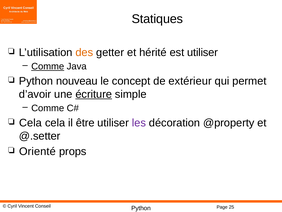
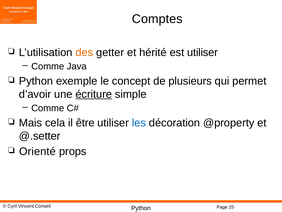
Statiques: Statiques -> Comptes (157, 19)
Comme underline: present -> none (48, 66)
nouveau: nouveau -> exemple (77, 81)
extérieur: extérieur -> plusieurs (190, 81)
Cela: Cela -> Mais (31, 123)
les colour: purple -> blue (139, 123)
